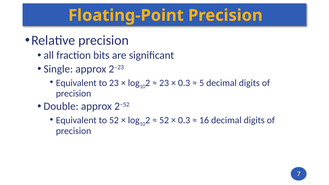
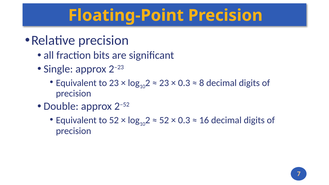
5: 5 -> 8 (202, 83)
